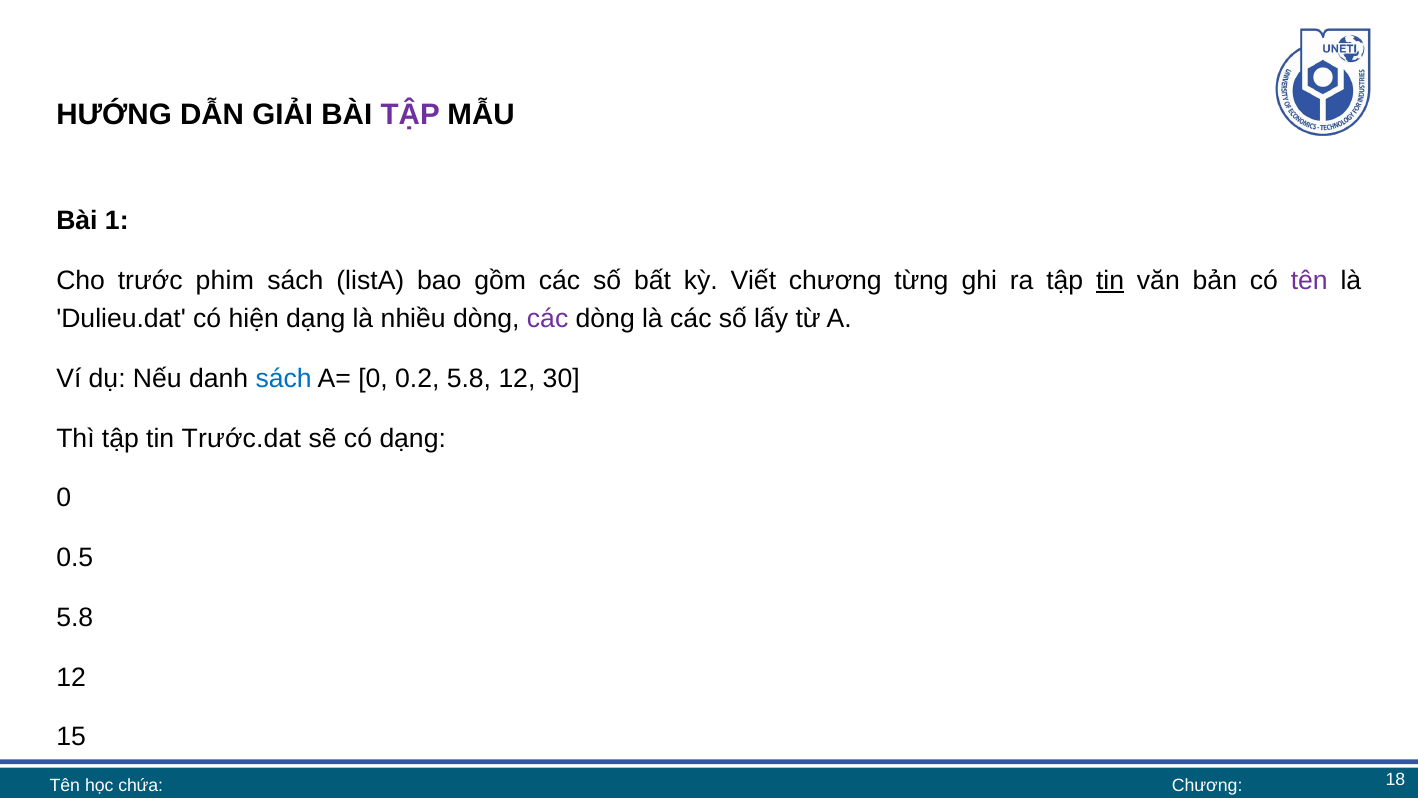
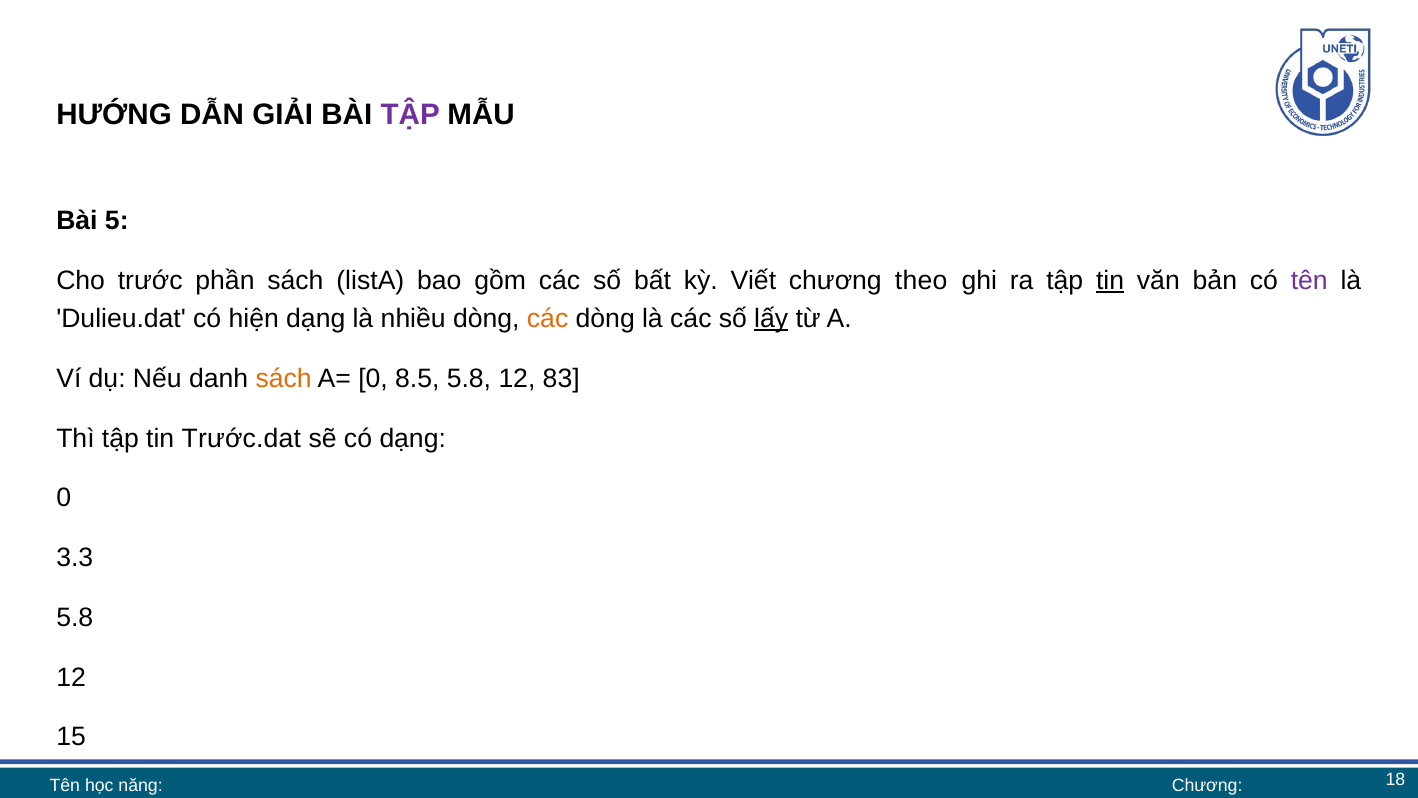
1: 1 -> 5 (117, 221)
phim: phim -> phần (225, 280)
từng: từng -> theo (921, 280)
các colour: purple -> orange (548, 319)
lấy underline: none -> present (771, 319)
sách colour: blue -> orange (284, 378)
0.2: 0.2 -> 8.5 (417, 378)
30: 30 -> 83 (561, 378)
0.5: 0.5 -> 3.3 (75, 558)
chứa: chứa -> năng (141, 785)
